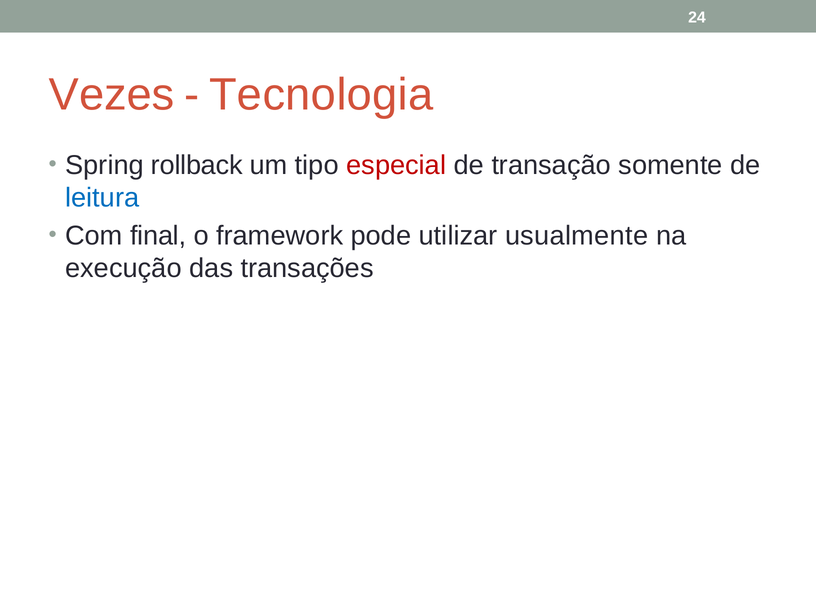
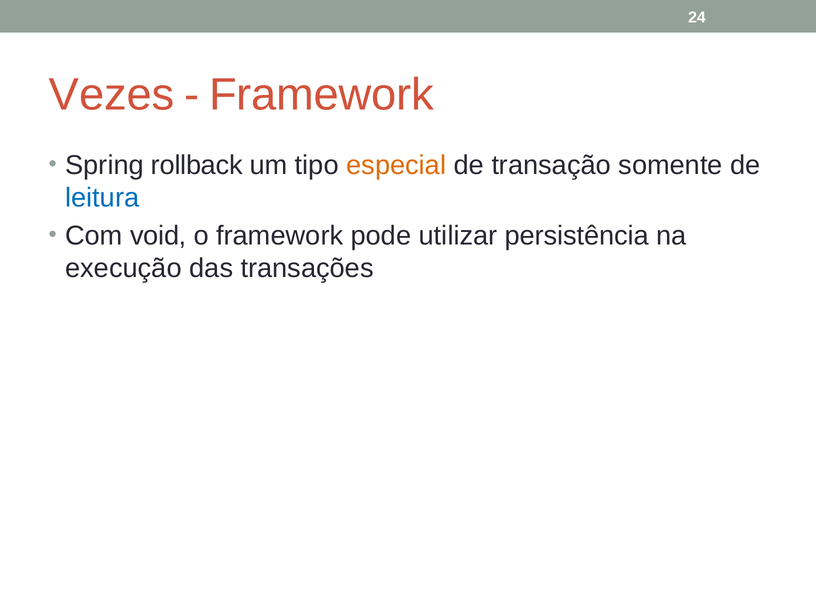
Tecnologia: Tecnologia -> Framework (322, 95)
especial colour: red -> orange (396, 165)
final: final -> void (158, 236)
usualmente: usualmente -> persistência (577, 236)
